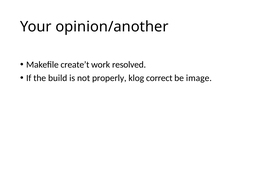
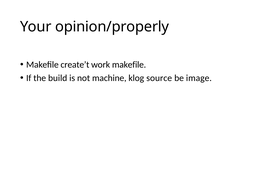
opinion/another: opinion/another -> opinion/properly (112, 27)
work resolved: resolved -> makefile (129, 65)
properly: properly -> machine (109, 78)
correct: correct -> source (159, 78)
